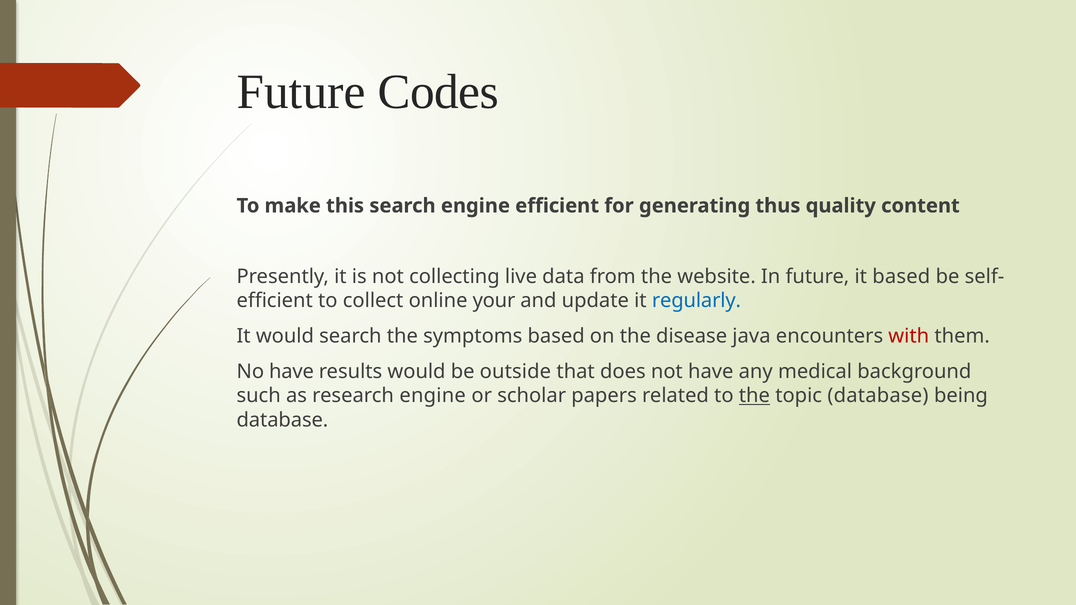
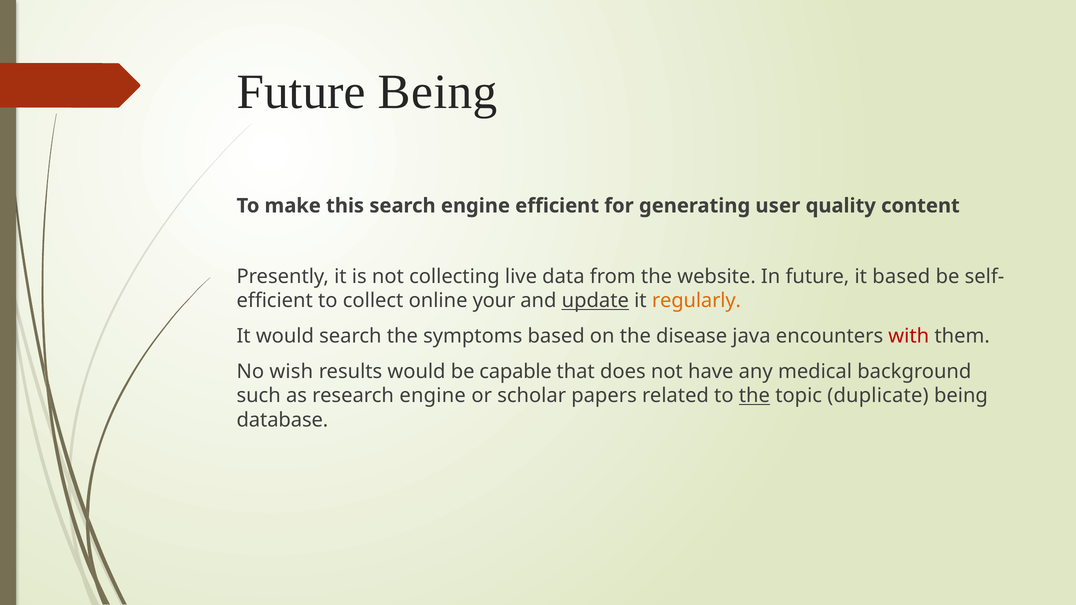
Future Codes: Codes -> Being (438, 92)
thus: thus -> user (778, 206)
update underline: none -> present (595, 301)
regularly colour: blue -> orange (696, 301)
No have: have -> wish (291, 372)
outside: outside -> capable (516, 372)
topic database: database -> duplicate (878, 396)
